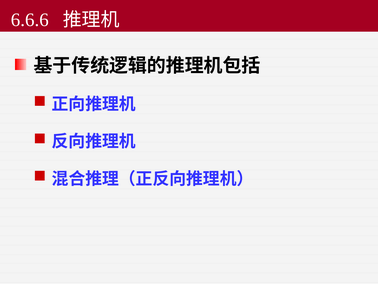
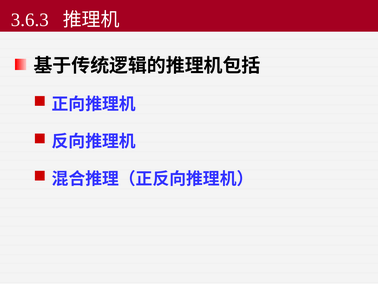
6.6.6: 6.6.6 -> 3.6.3 (30, 20)
